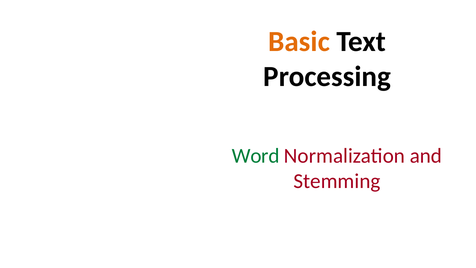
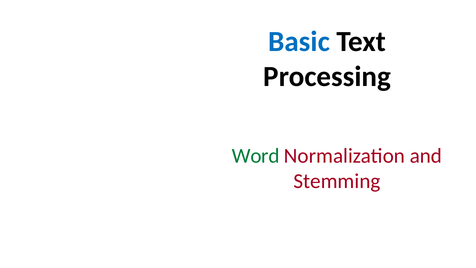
Basic colour: orange -> blue (299, 42)
